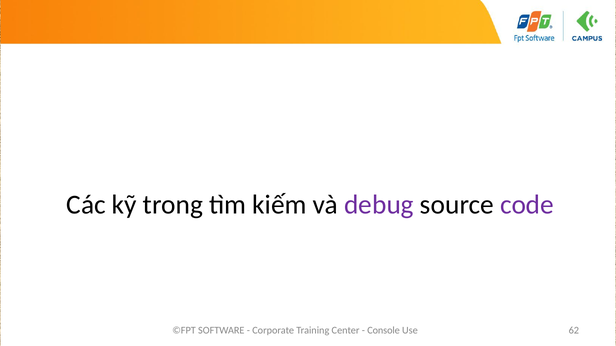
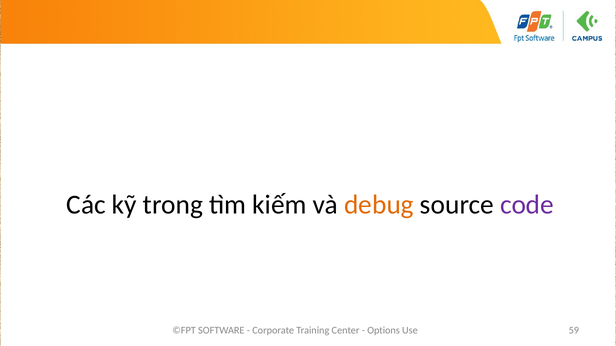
debug colour: purple -> orange (379, 205)
Console: Console -> Options (384, 331)
62: 62 -> 59 (574, 331)
